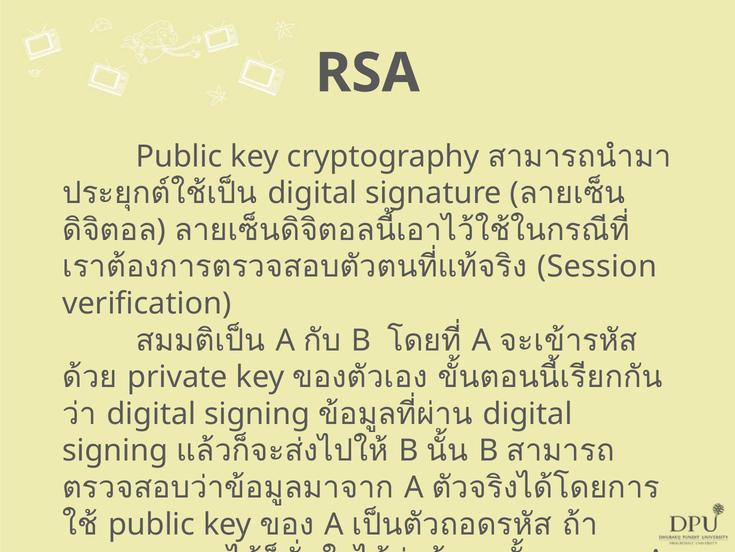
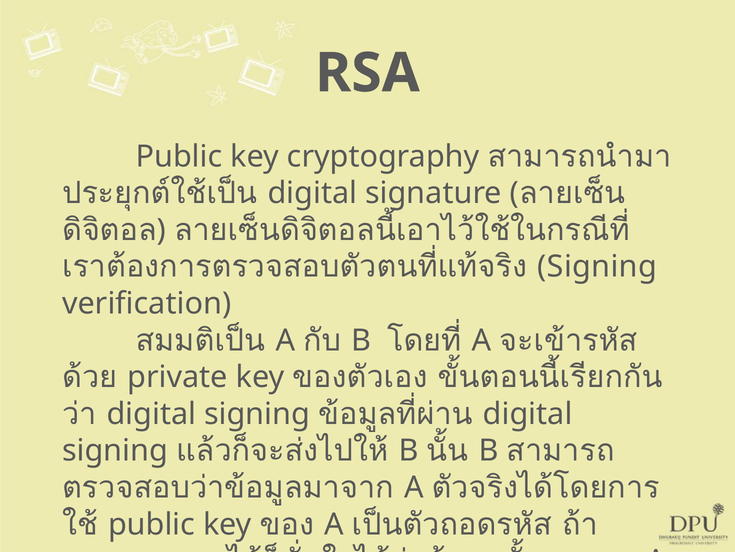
Session: Session -> Signing (597, 267)
